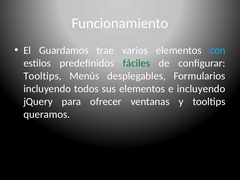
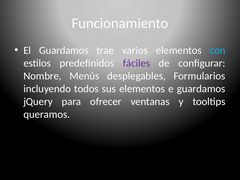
fáciles colour: green -> purple (136, 63)
Tooltips: Tooltips -> Nombre (43, 76)
e incluyendo: incluyendo -> guardamos (201, 89)
